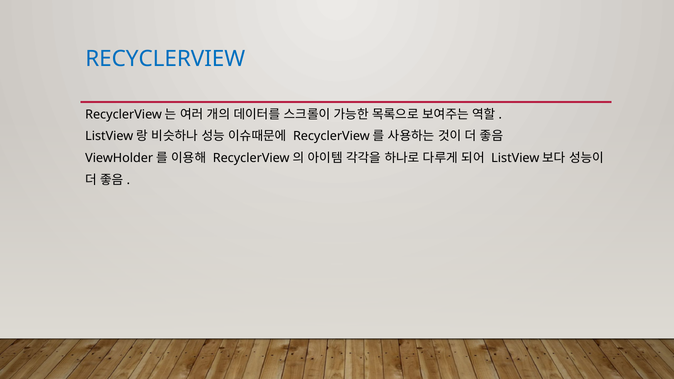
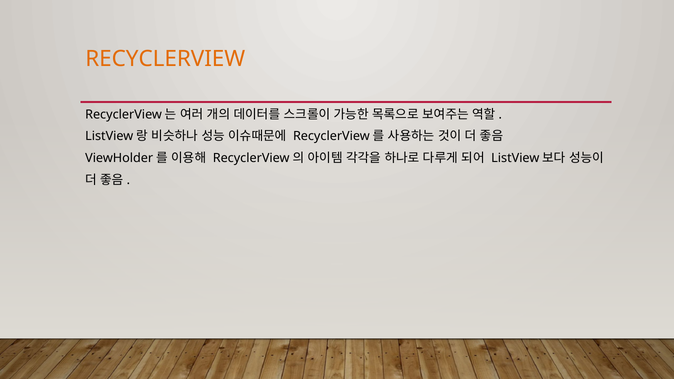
RECYCLERVIEW colour: blue -> orange (165, 59)
